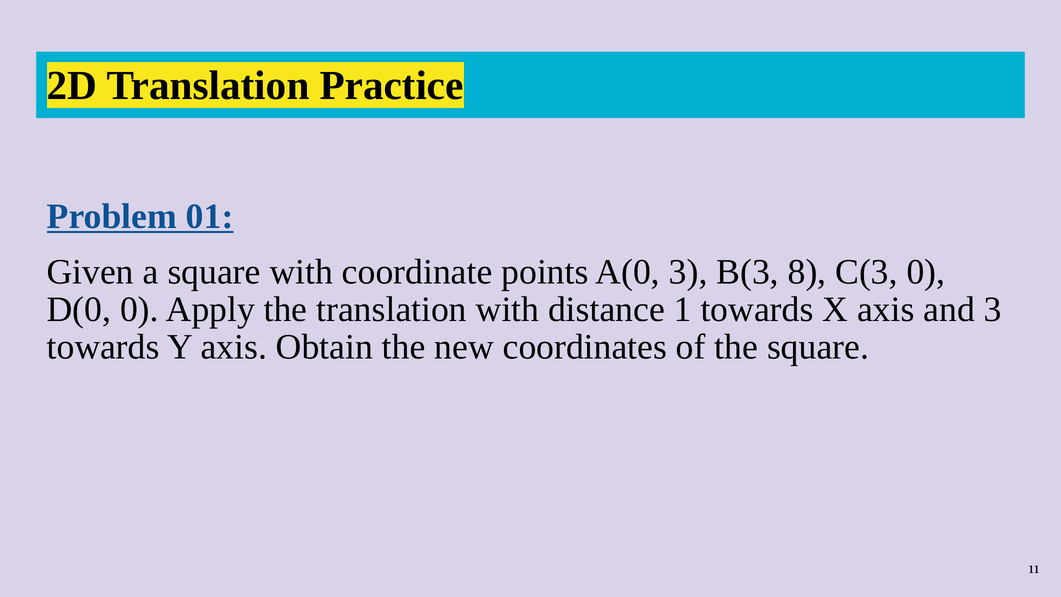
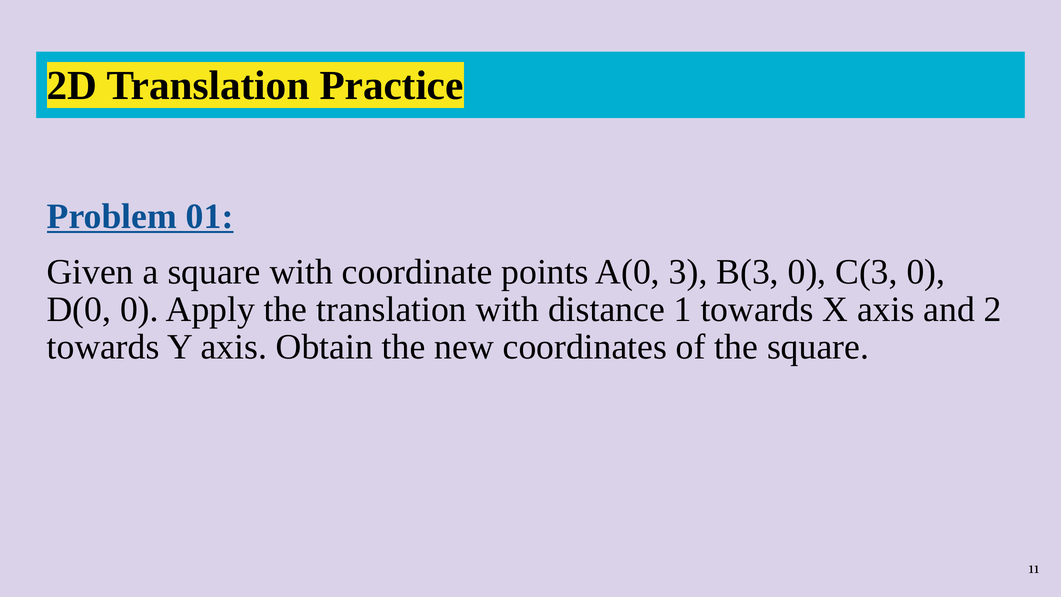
B(3 8: 8 -> 0 (807, 272)
and 3: 3 -> 2 (993, 309)
